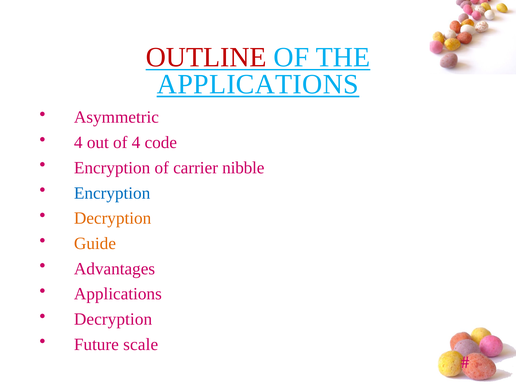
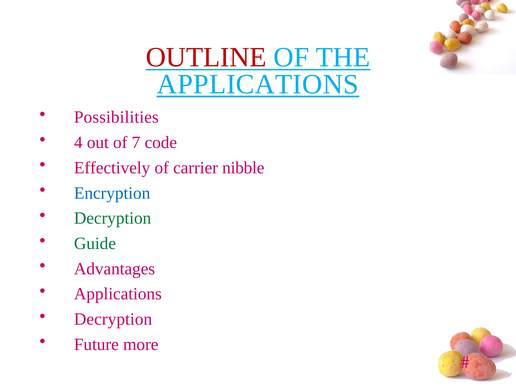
Asymmetric: Asymmetric -> Possibilities (116, 117)
of 4: 4 -> 7 (136, 143)
Encryption: Encryption -> Effectively (112, 168)
Decryption colour: orange -> green (113, 218)
Guide colour: orange -> green (95, 243)
scale: scale -> more (141, 344)
